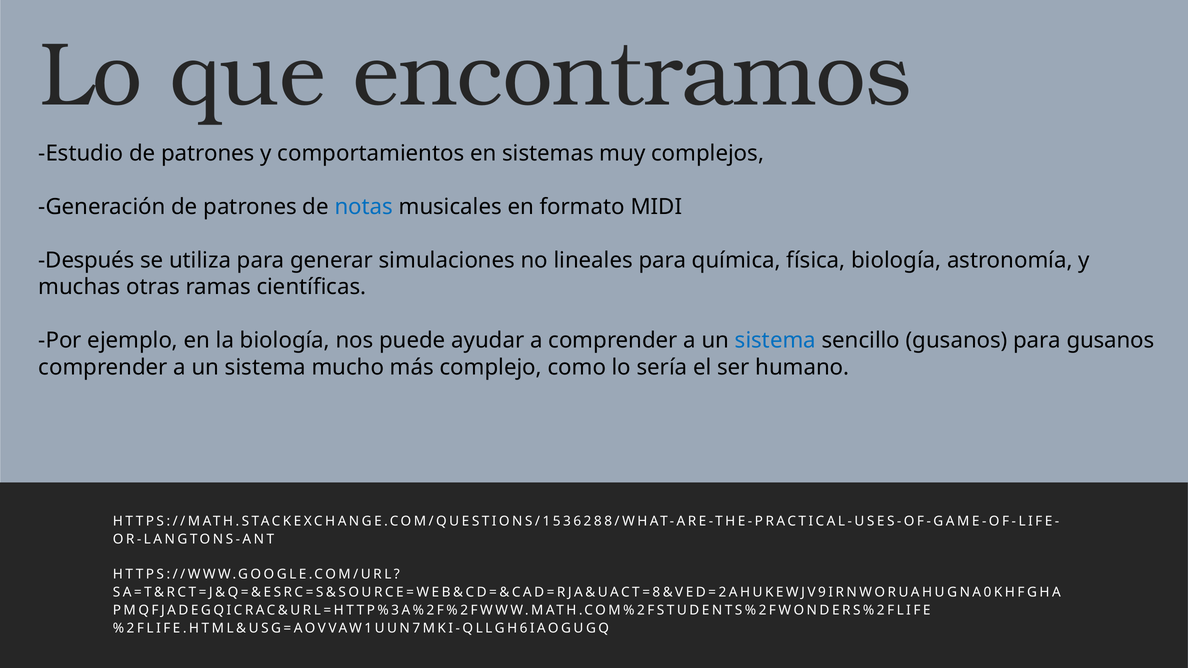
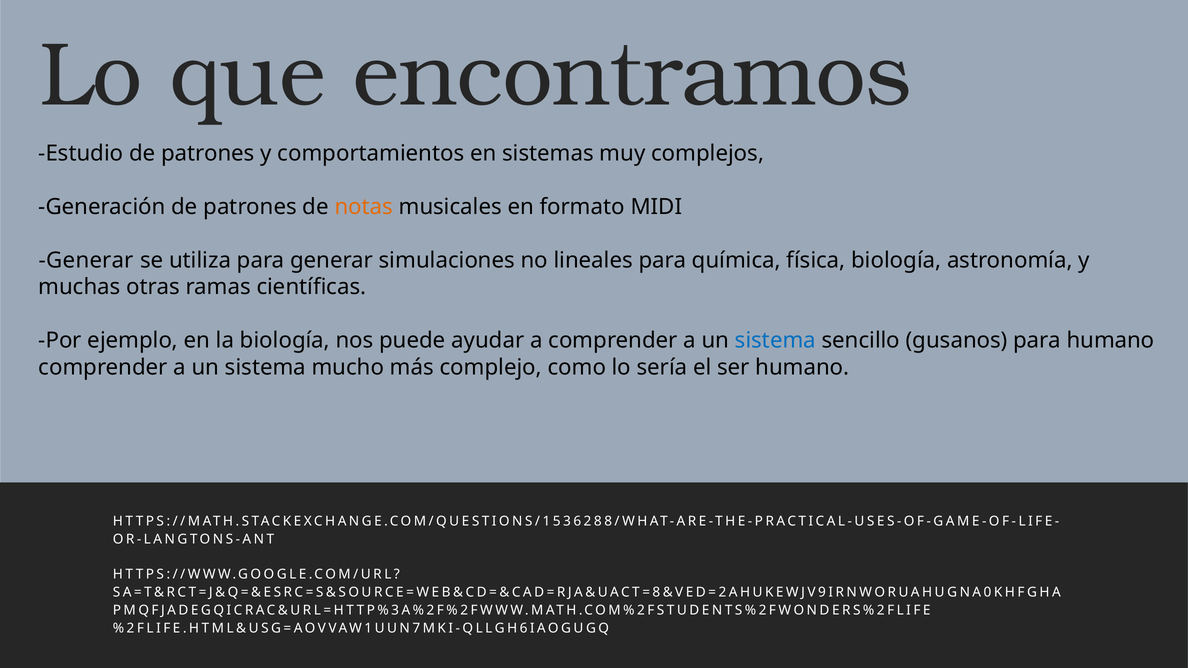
notas colour: blue -> orange (364, 207)
Después: Después -> Generar (86, 260)
para gusanos: gusanos -> humano (1110, 341)
